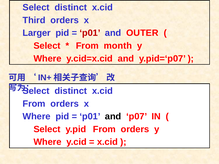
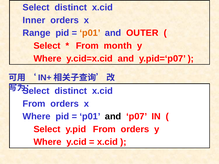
Third: Third -> Inner (34, 20)
Larger: Larger -> Range (37, 33)
p01 colour: red -> orange (90, 33)
